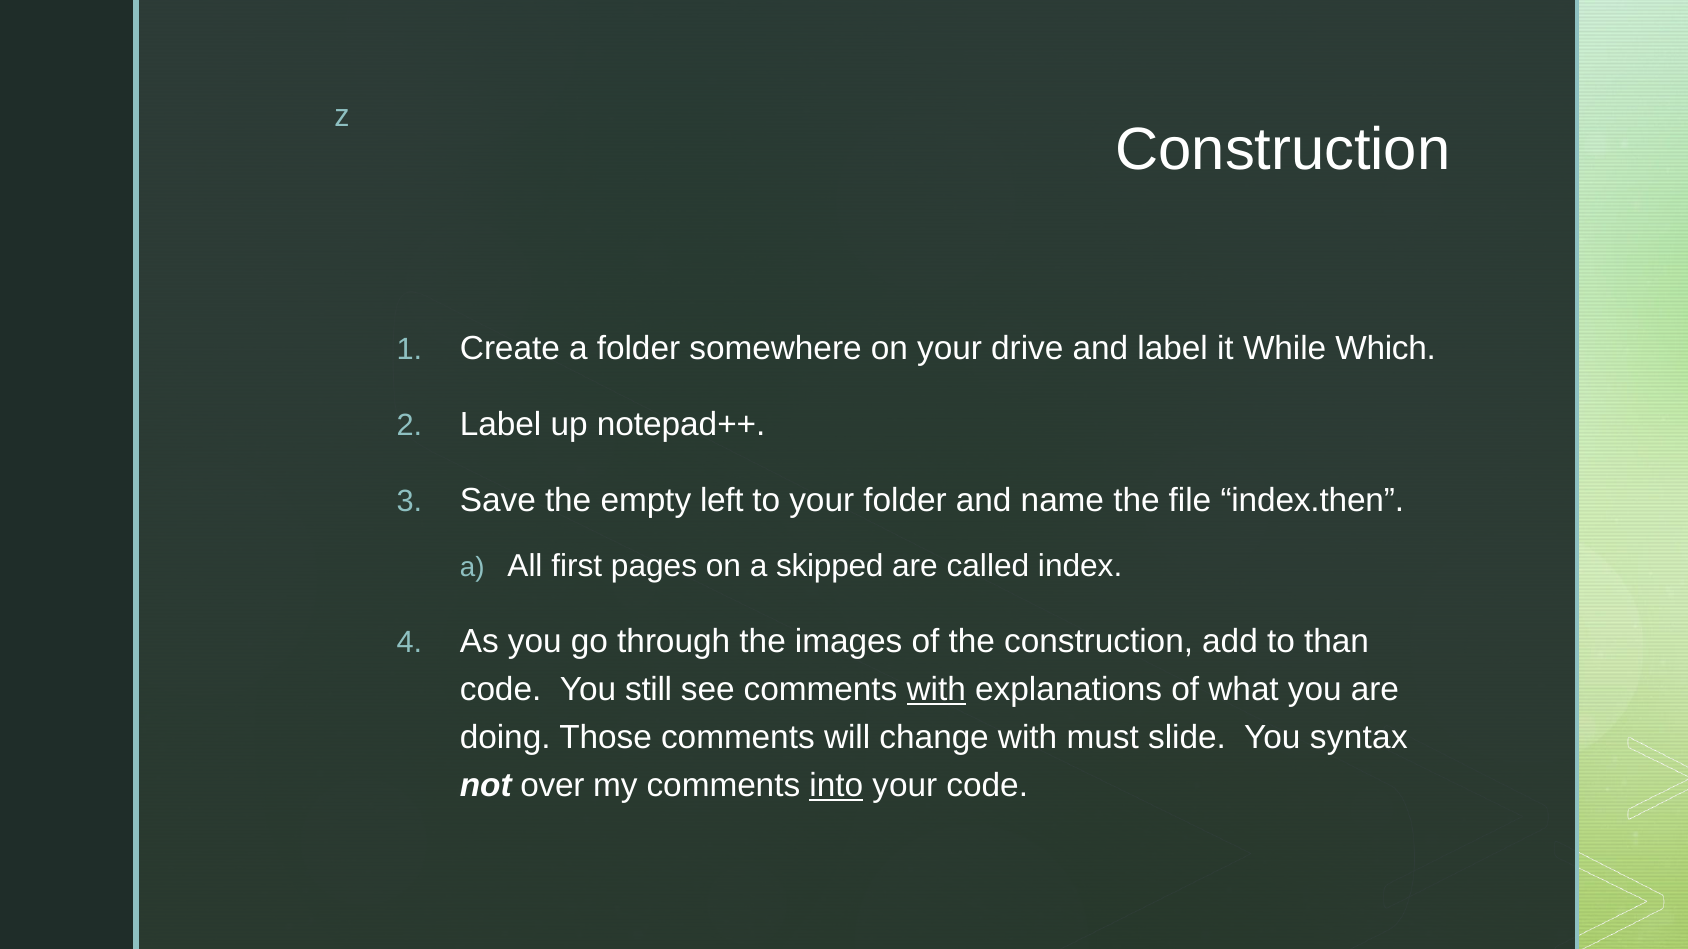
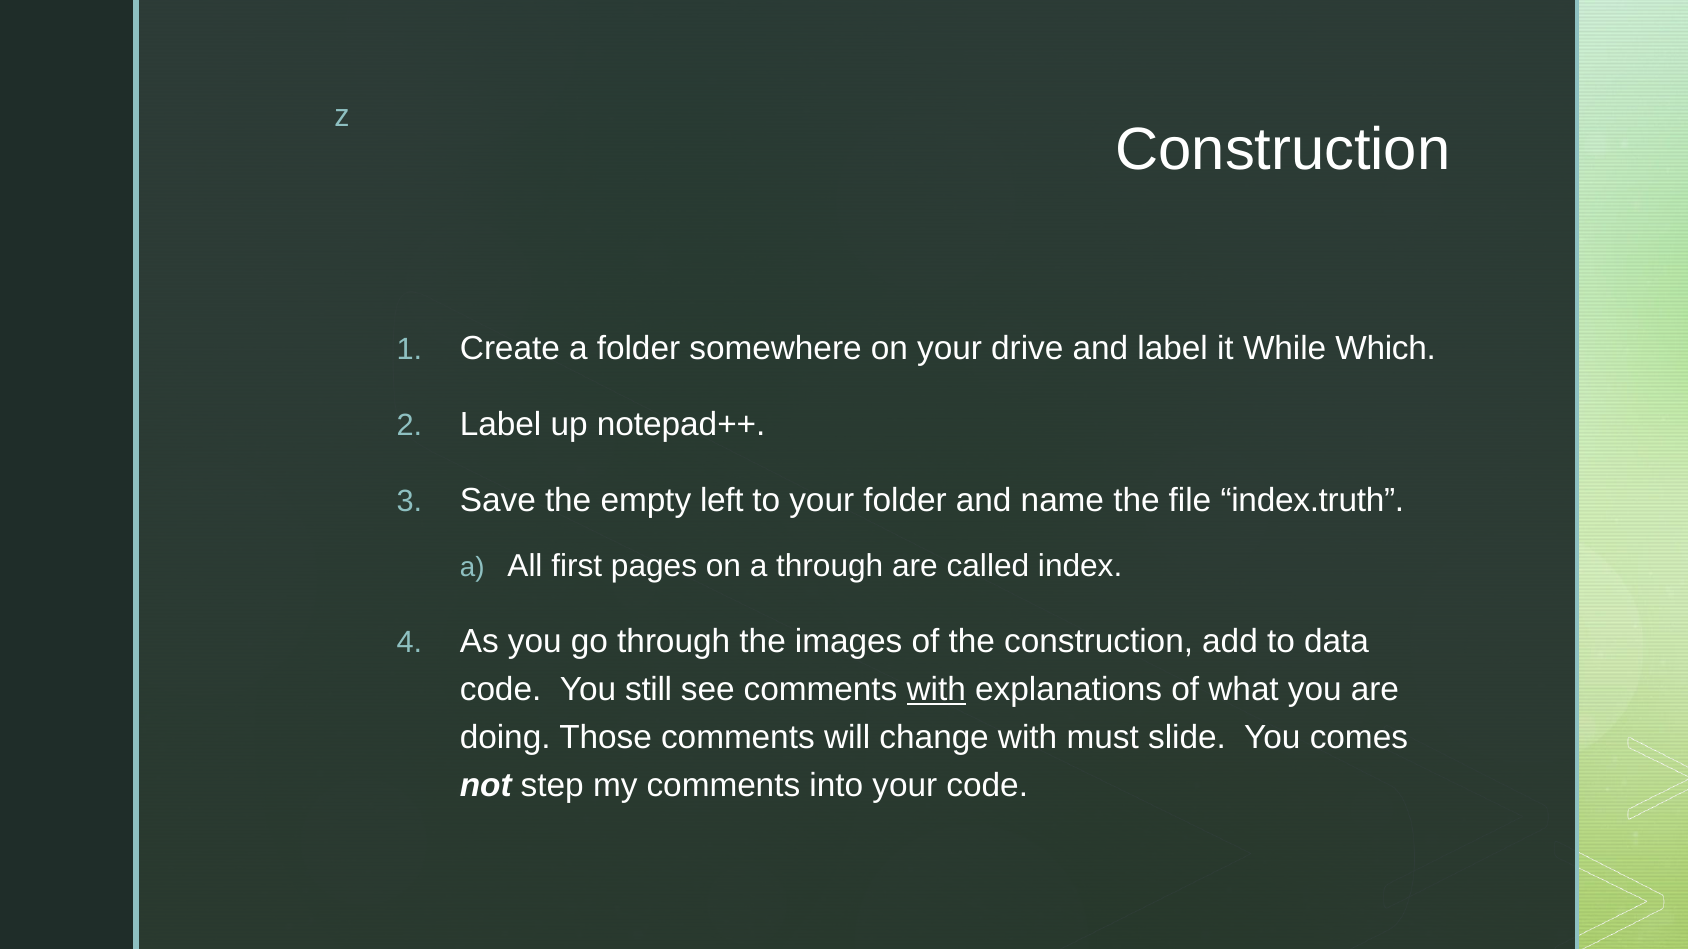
index.then: index.then -> index.truth (1312, 501)
a skipped: skipped -> through (830, 567)
than: than -> data (1337, 642)
syntax: syntax -> comes (1359, 738)
over: over -> step (552, 786)
into underline: present -> none (836, 786)
